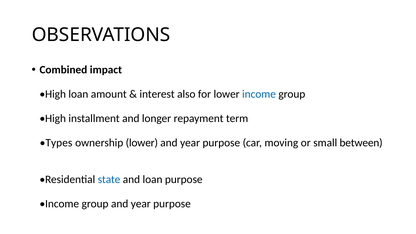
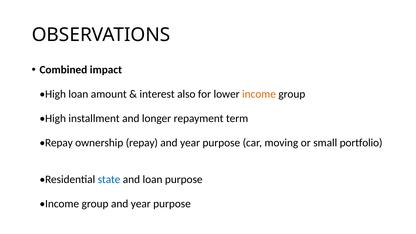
income colour: blue -> orange (259, 94)
Types: Types -> Repay (56, 143)
ownership lower: lower -> repay (142, 143)
between: between -> portfolio (361, 143)
